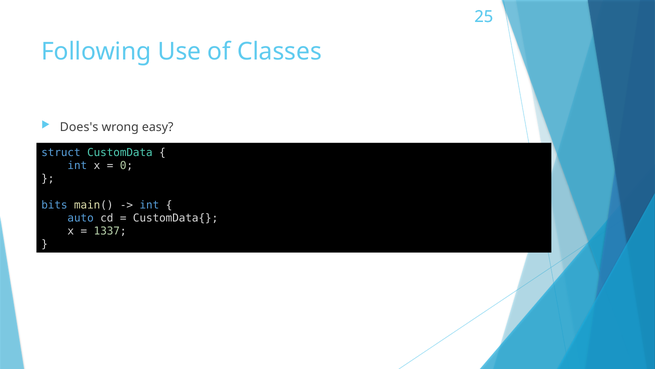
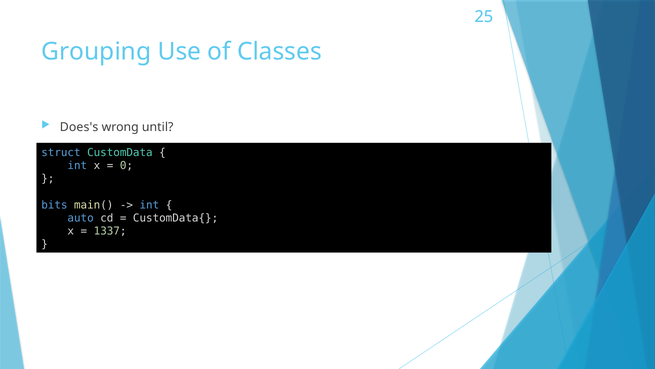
Following: Following -> Grouping (96, 52)
easy: easy -> until (158, 127)
